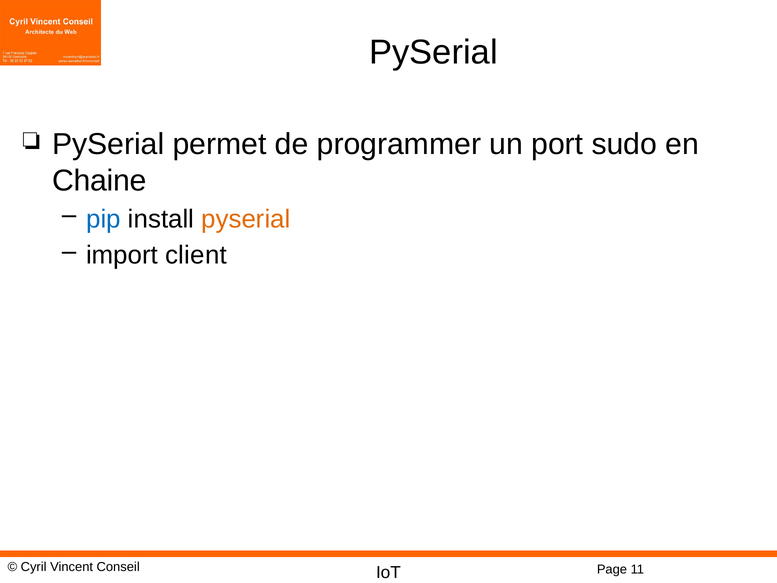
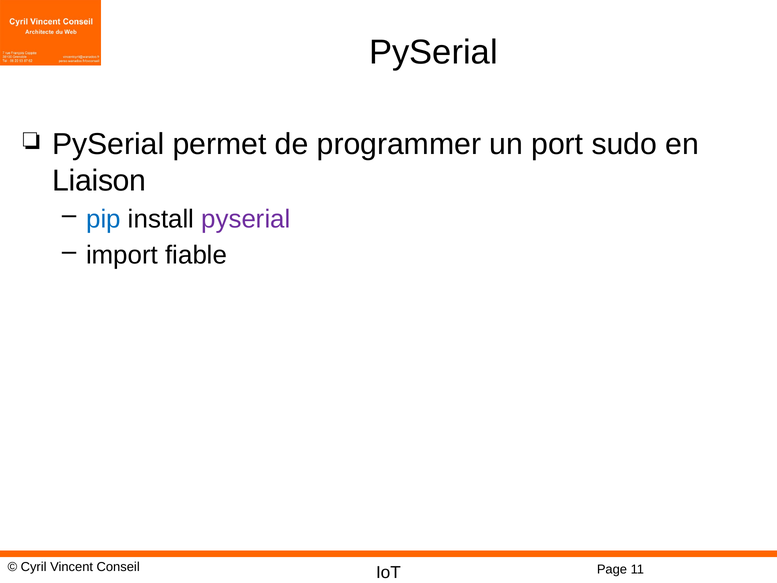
Chaine: Chaine -> Liaison (99, 180)
pyserial colour: orange -> purple (246, 219)
client: client -> fiable (196, 255)
